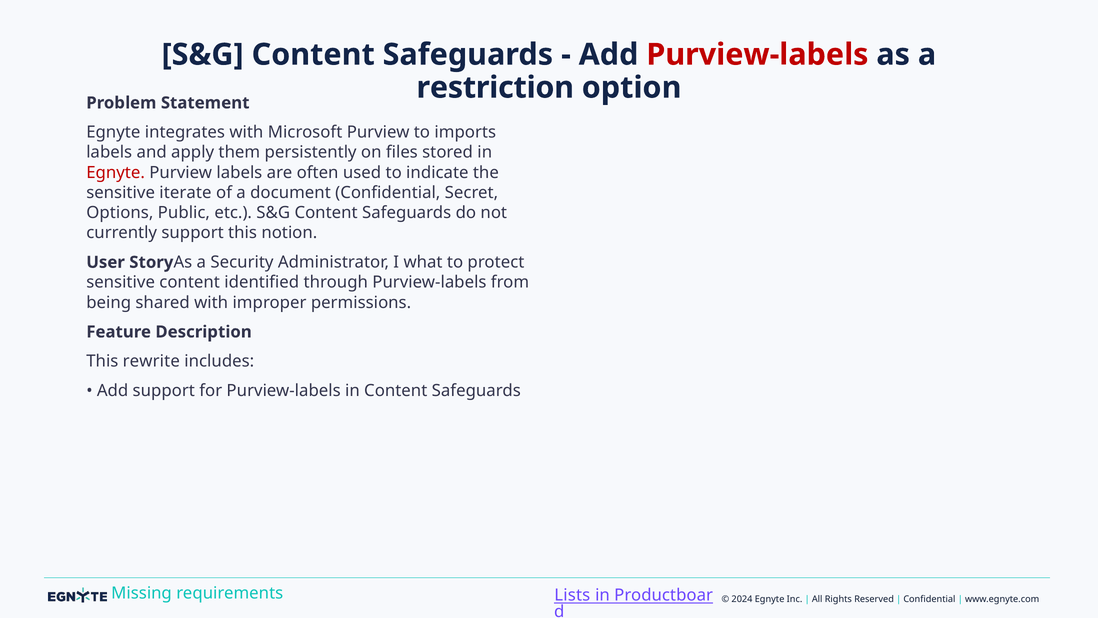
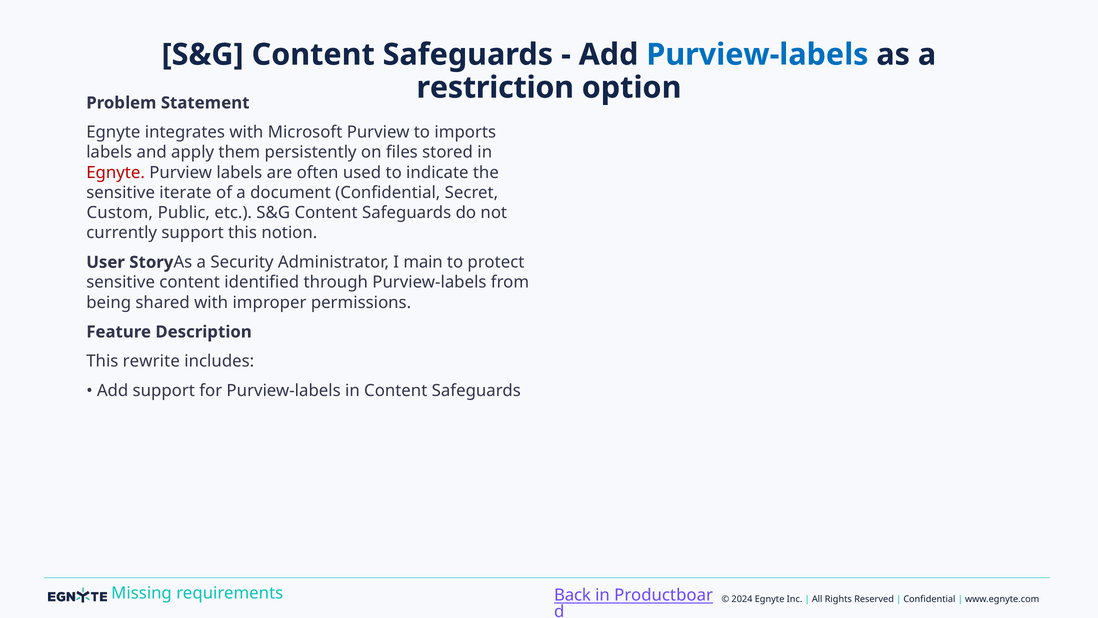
Purview-labels colour: red -> blue (757, 55)
Options: Options -> Custom (120, 213)
what: what -> main (423, 262)
Lists: Lists -> Back (572, 595)
